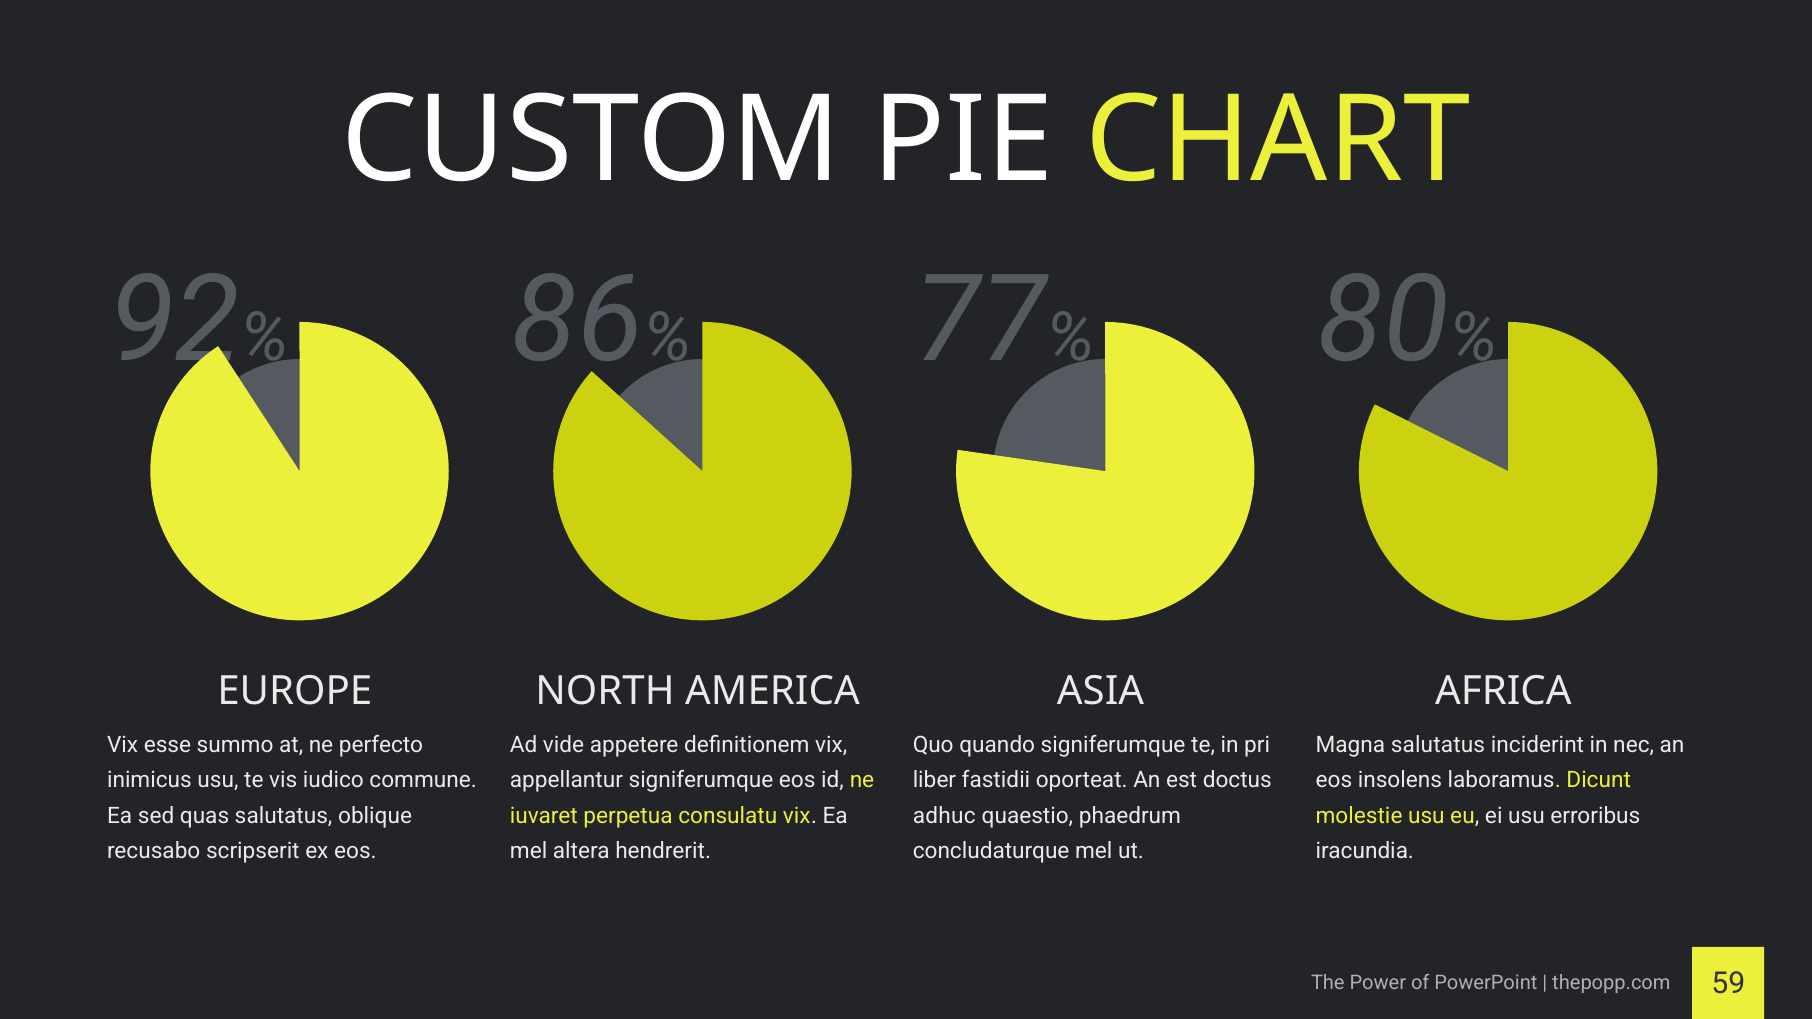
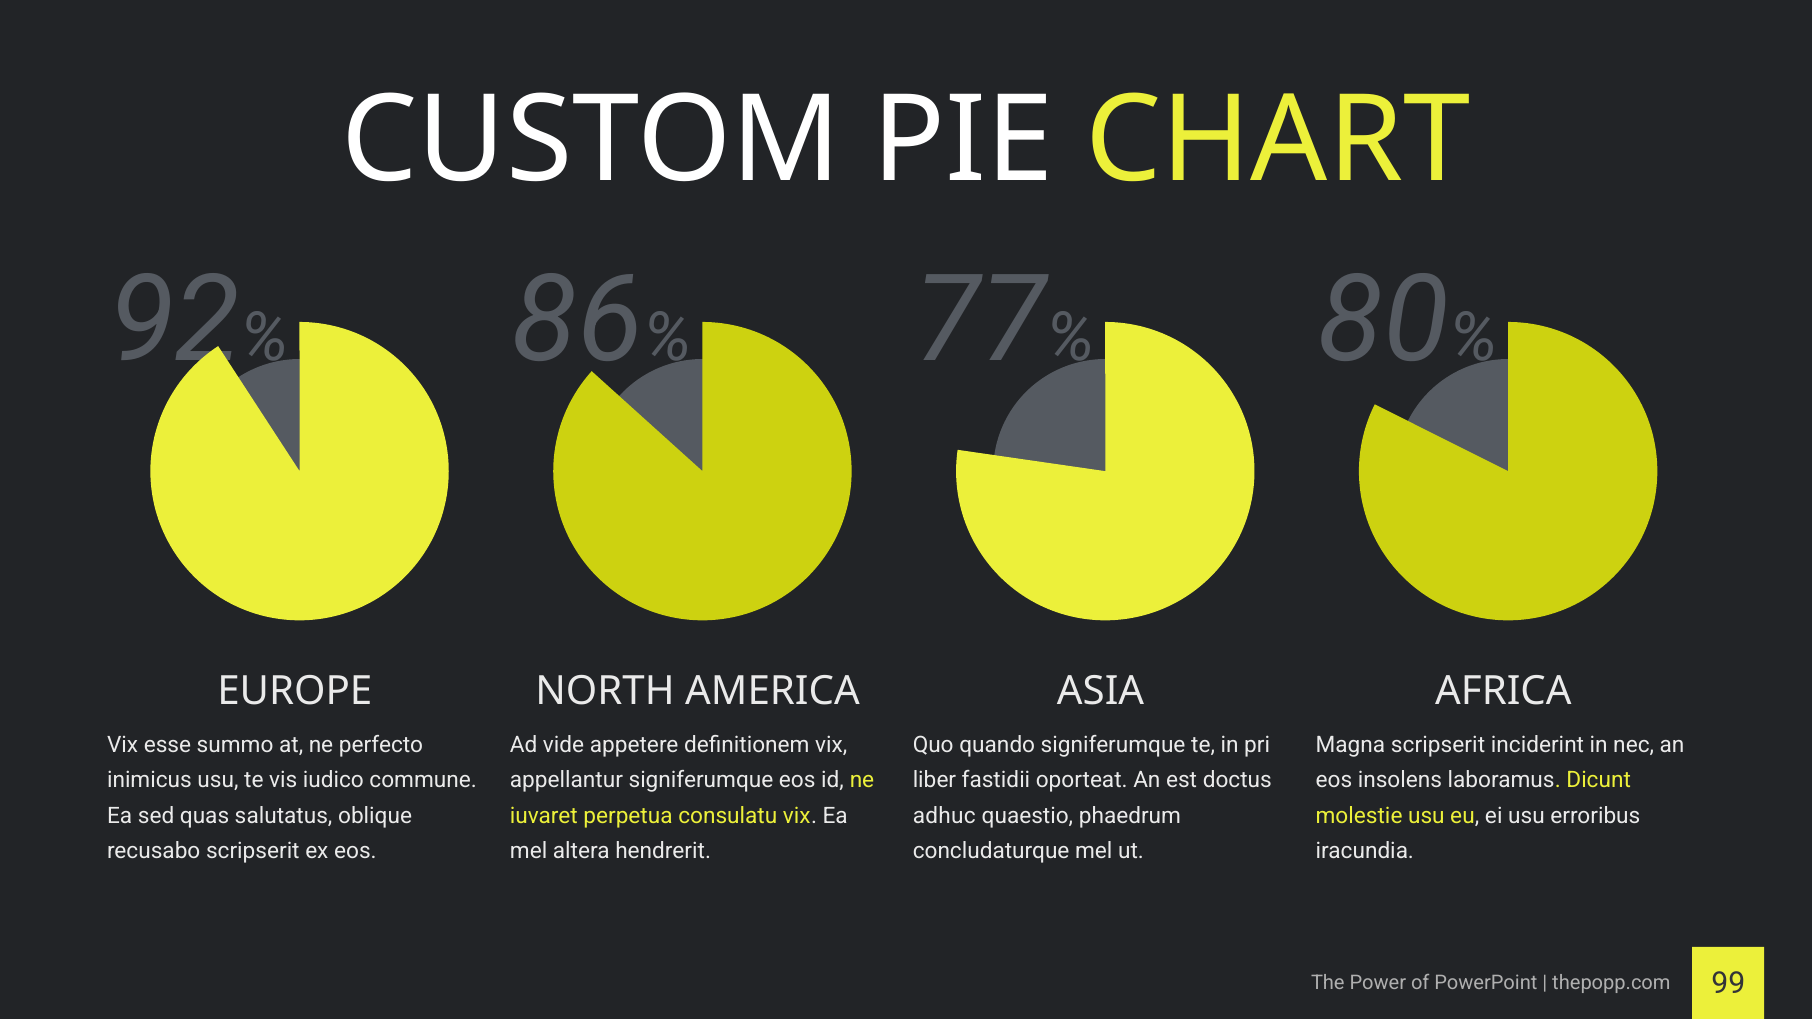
Magna salutatus: salutatus -> scripserit (1438, 745)
59: 59 -> 99 (1728, 984)
